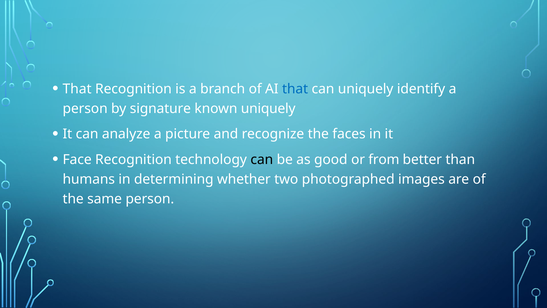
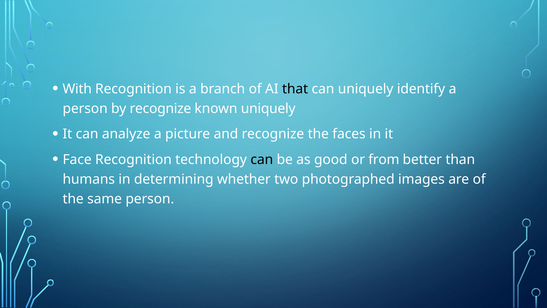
That: That -> With (77, 89)
that colour: blue -> black (295, 89)
by signature: signature -> recognize (160, 109)
